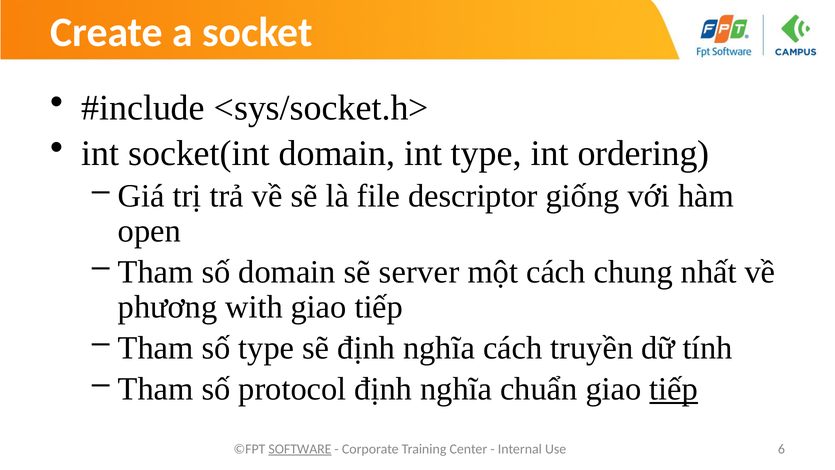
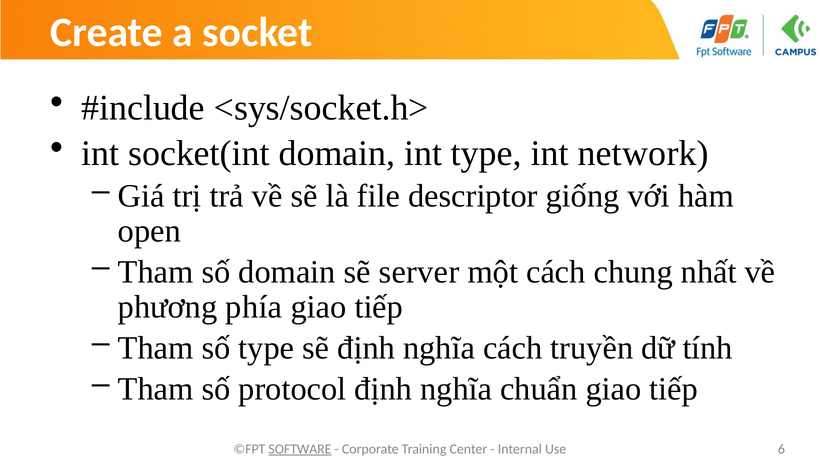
ordering: ordering -> network (643, 153)
with: with -> phía (254, 307)
tiếp underline: present -> none (674, 389)
